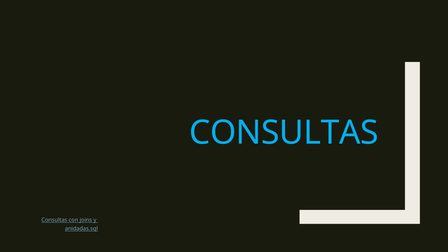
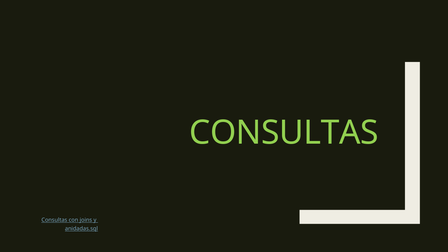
CONSULTAS colour: light blue -> light green (284, 133)
